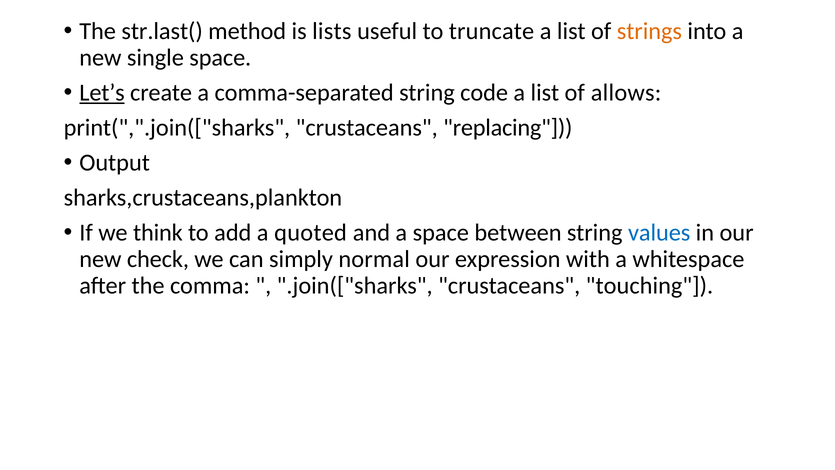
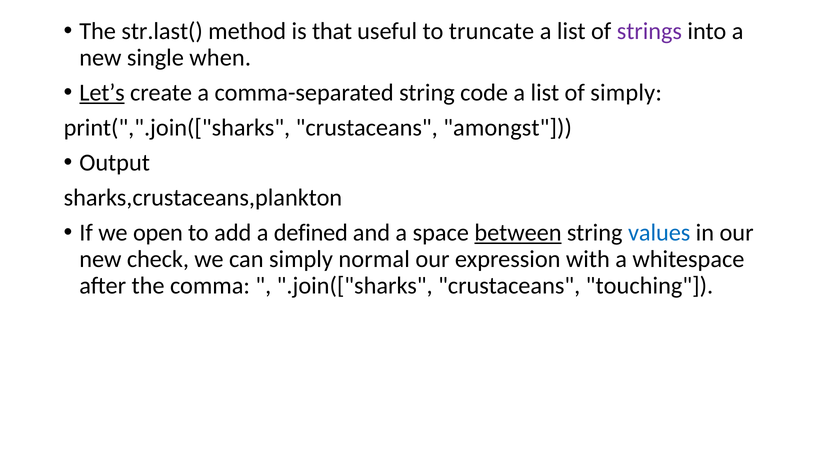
lists: lists -> that (332, 31)
strings colour: orange -> purple (649, 31)
single space: space -> when (220, 58)
of allows: allows -> simply (626, 93)
replacing: replacing -> amongst (508, 128)
think: think -> open (158, 233)
quoted: quoted -> defined (311, 233)
between underline: none -> present (518, 233)
